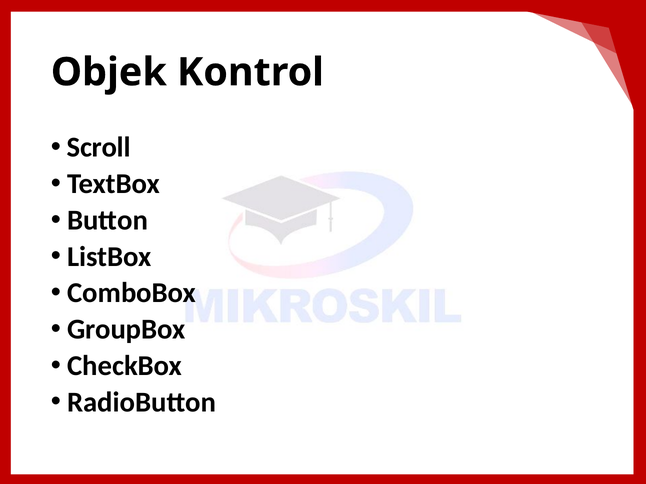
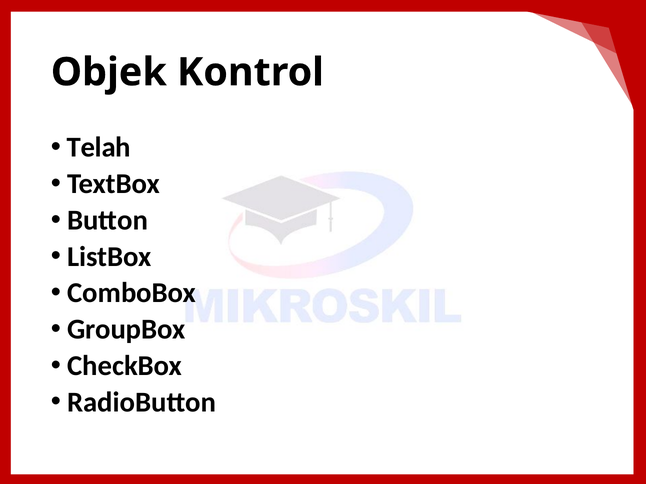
Scroll: Scroll -> Telah (99, 148)
